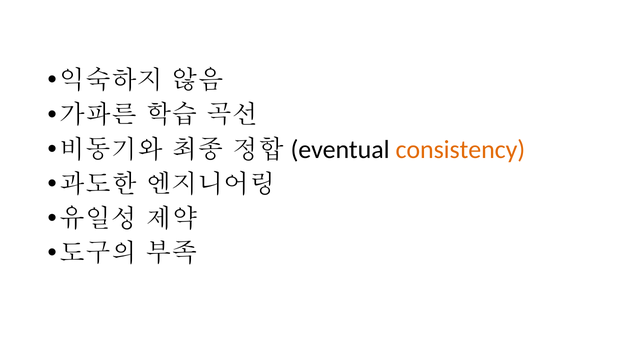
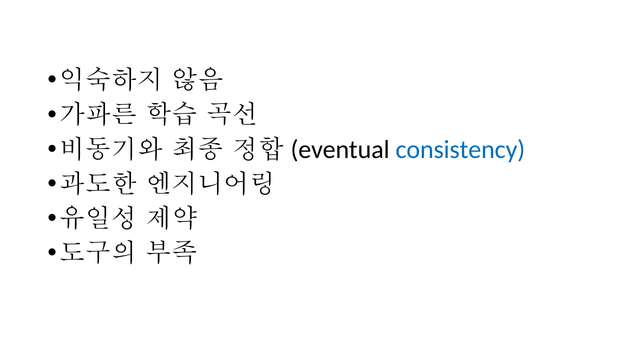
consistency colour: orange -> blue (460, 149)
